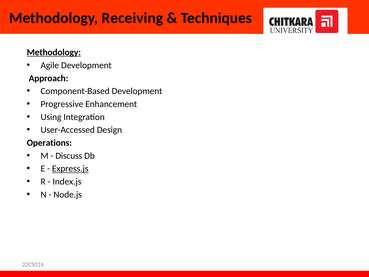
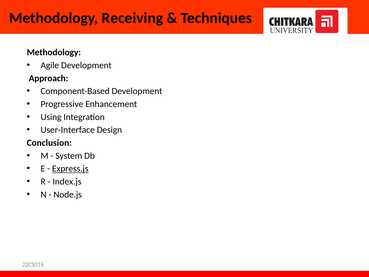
Methodology underline: present -> none (54, 52)
User-Accessed: User-Accessed -> User-Interface (68, 130)
Operations: Operations -> Conclusion (49, 143)
Discuss: Discuss -> System (69, 156)
